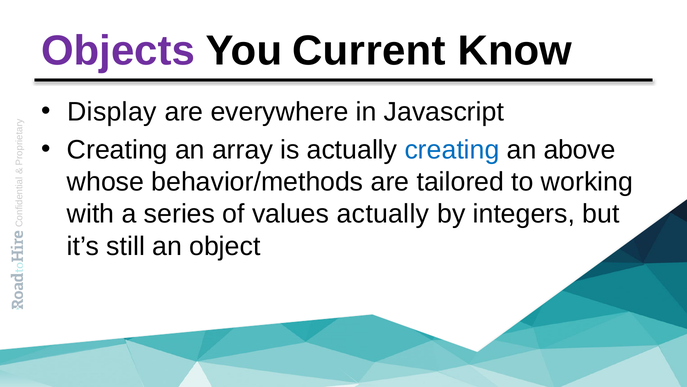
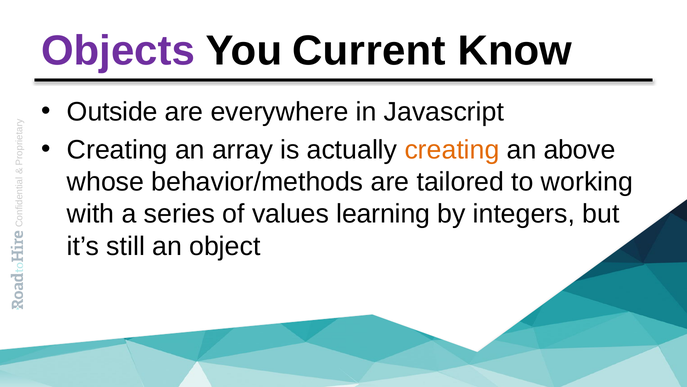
Display: Display -> Outside (112, 112)
creating colour: blue -> orange (452, 150)
values actually: actually -> learning (383, 214)
